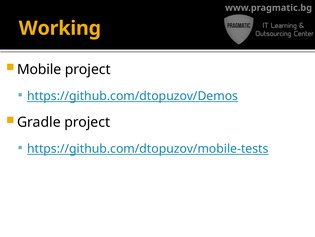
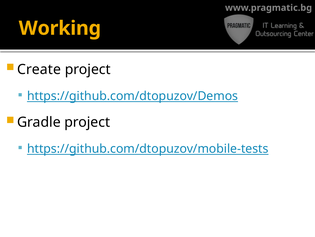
Mobile: Mobile -> Create (39, 69)
